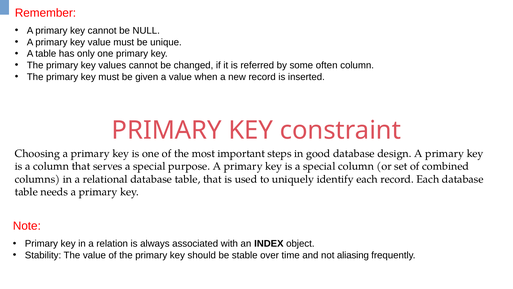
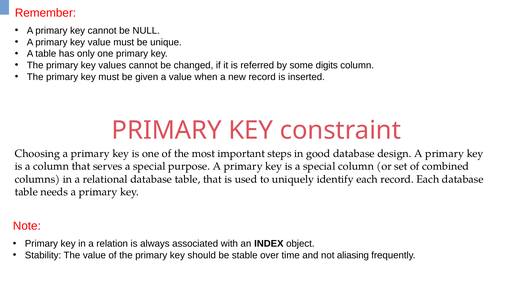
often: often -> digits (327, 65)
